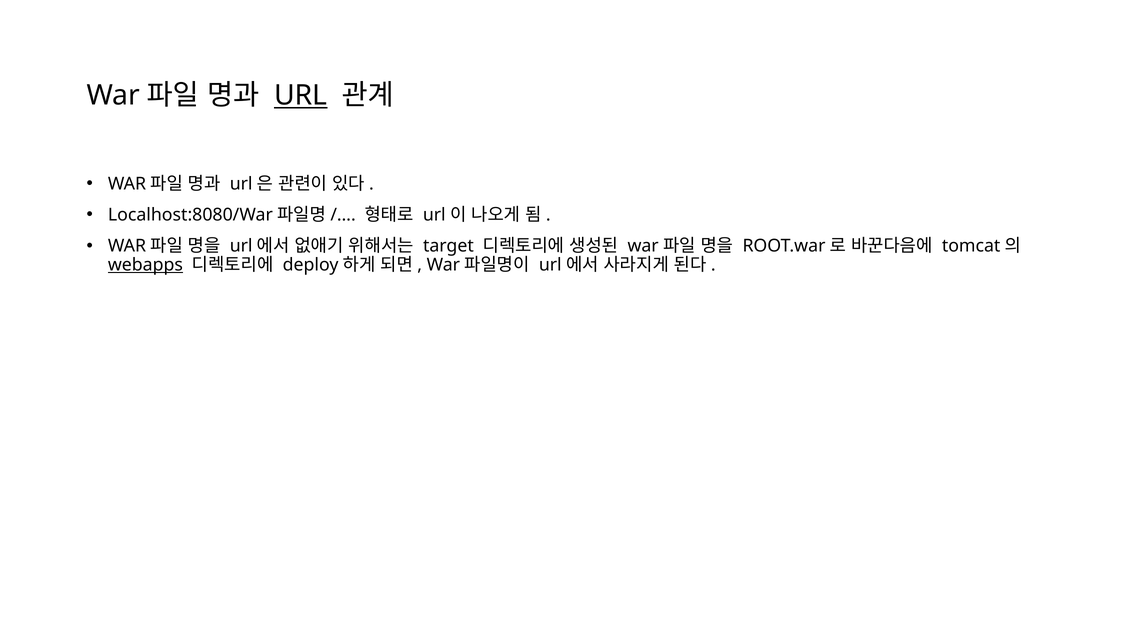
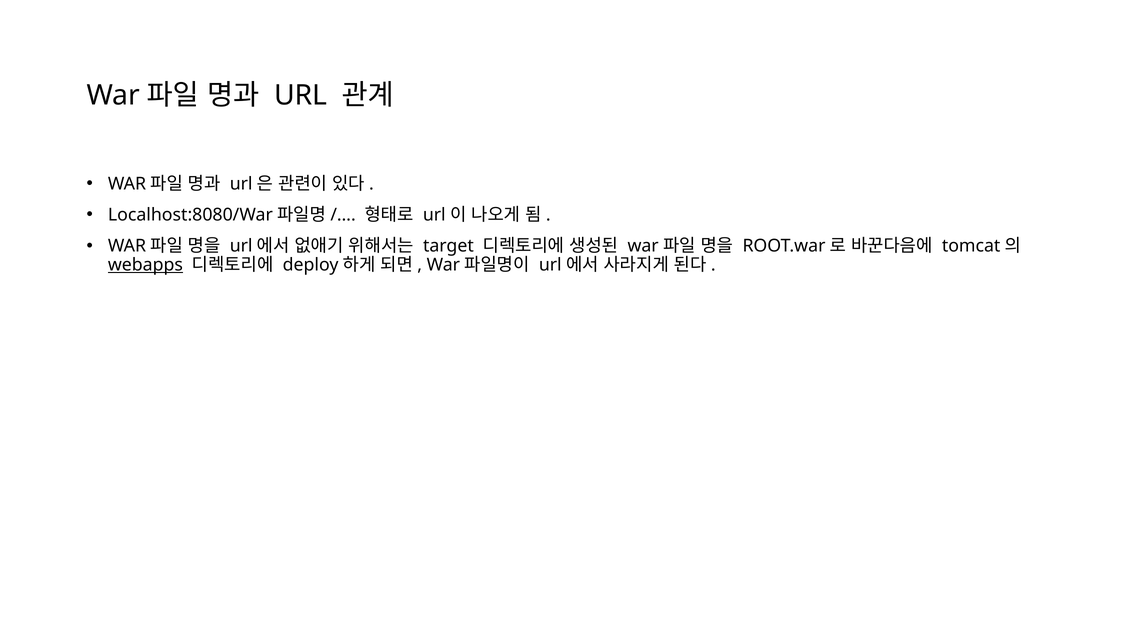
URL underline: present -> none (301, 96)
